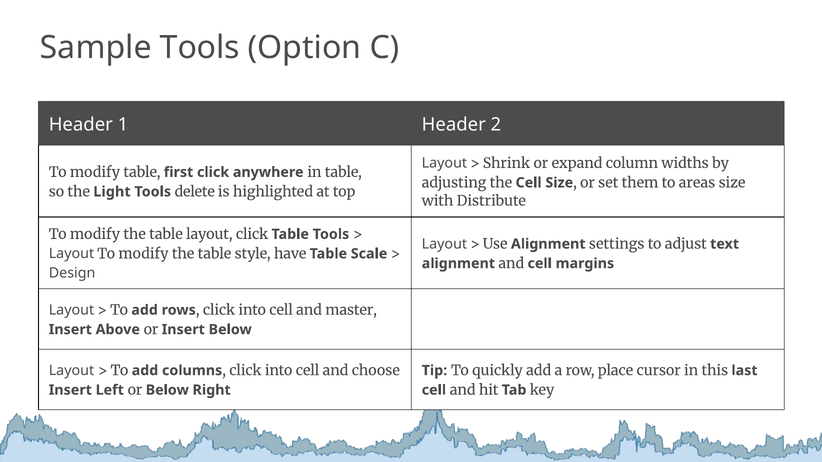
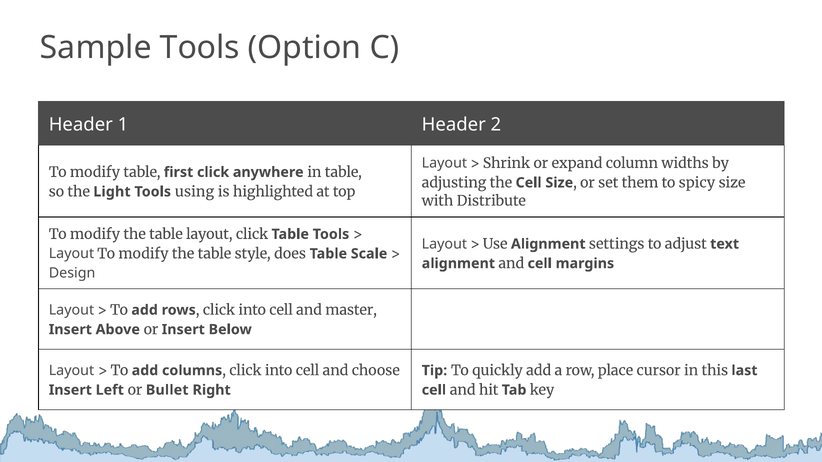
areas: areas -> spicy (697, 183)
delete: delete -> using (195, 192)
have: have -> does (290, 254)
or Below: Below -> Bullet (167, 390)
